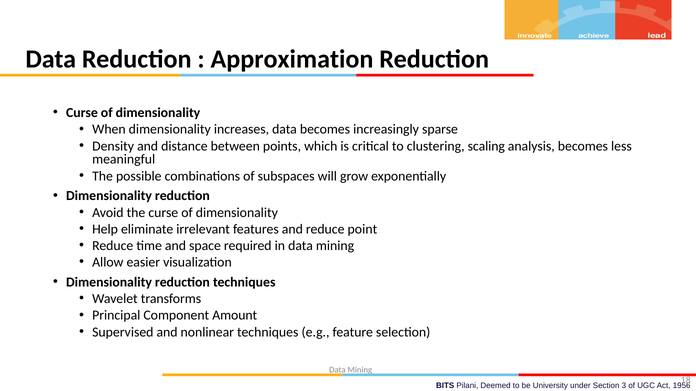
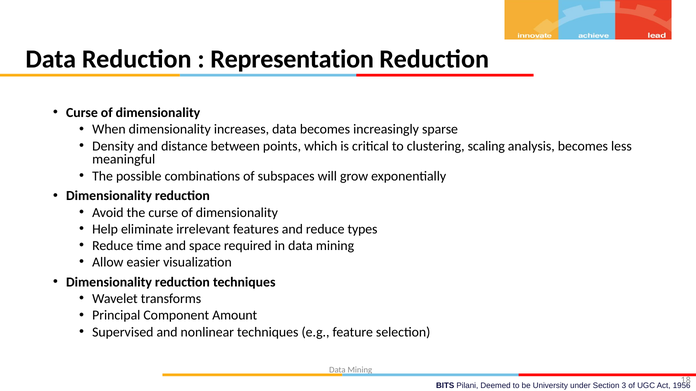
Approximation: Approximation -> Representation (292, 59)
point: point -> types (363, 229)
